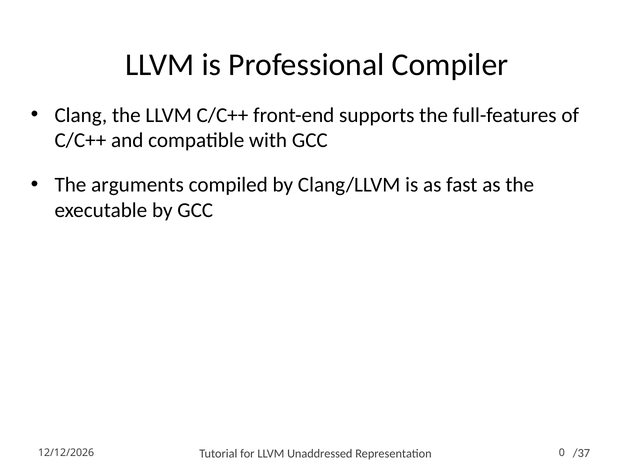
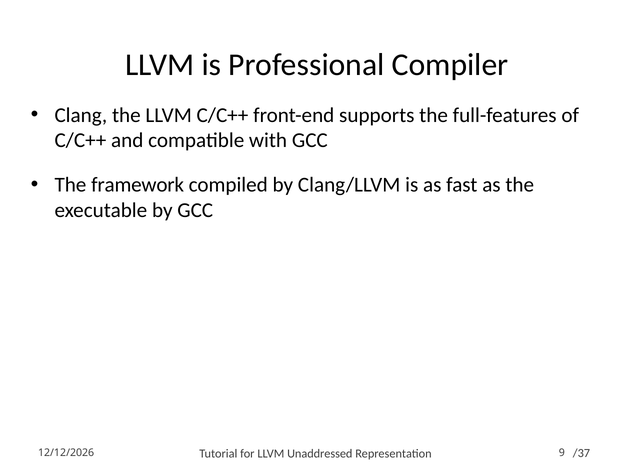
arguments: arguments -> framework (138, 185)
0: 0 -> 9 (562, 453)
